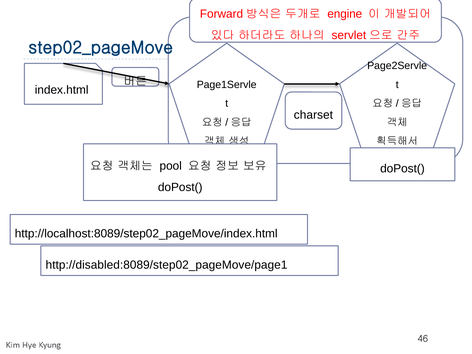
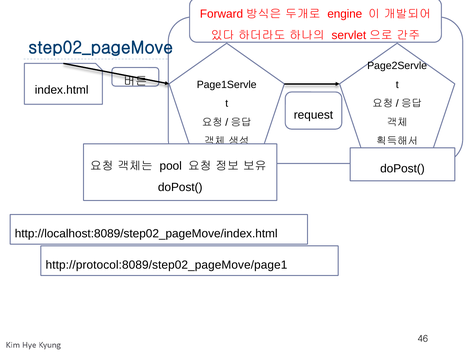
charset: charset -> request (313, 115)
http://disabled:8089/step02_pageMove/page1: http://disabled:8089/step02_pageMove/page1 -> http://protocol:8089/step02_pageMove/page1 (167, 265)
